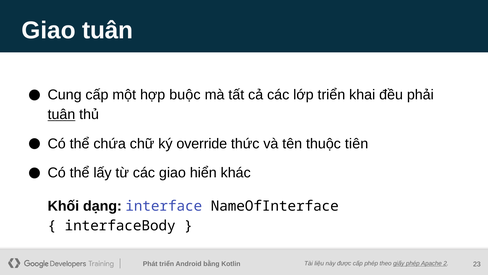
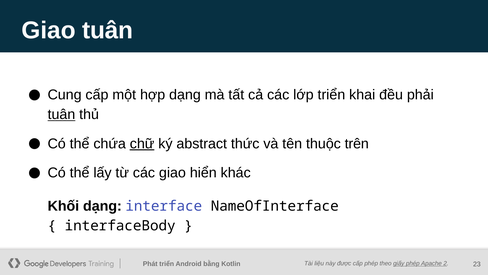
hợp buộc: buộc -> dạng (185, 95)
chữ underline: none -> present (142, 144)
override: override -> abstract (202, 144)
tiên: tiên -> trên (357, 144)
